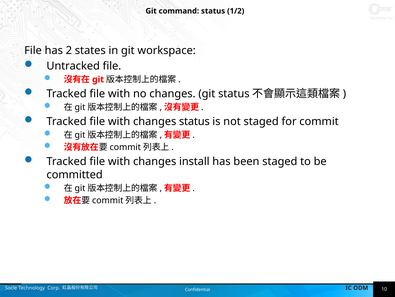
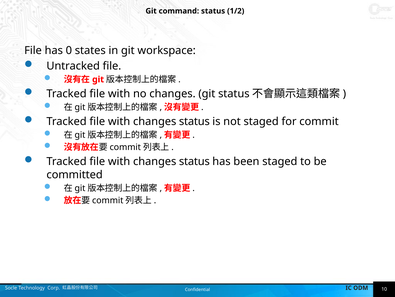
2: 2 -> 0 (69, 50)
install: install -> status (194, 161)
